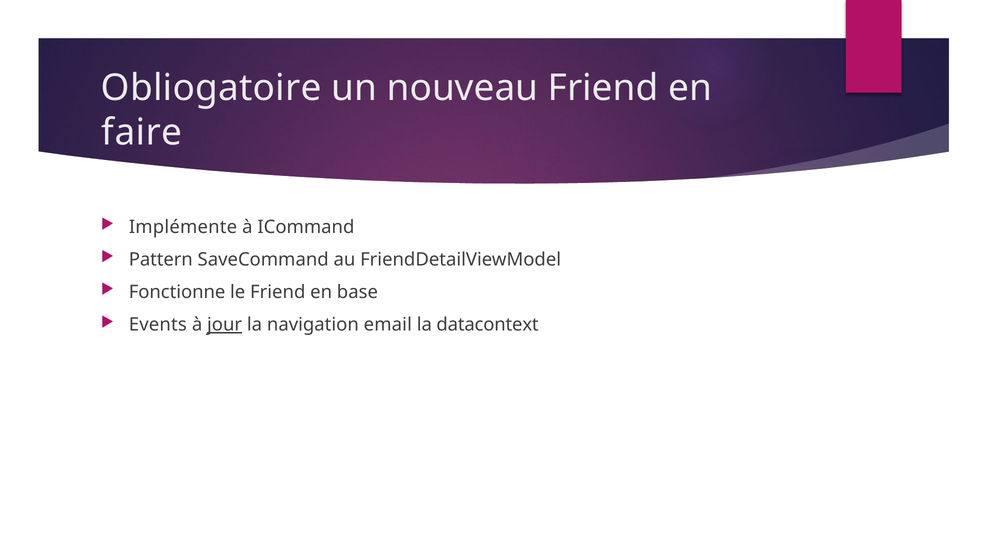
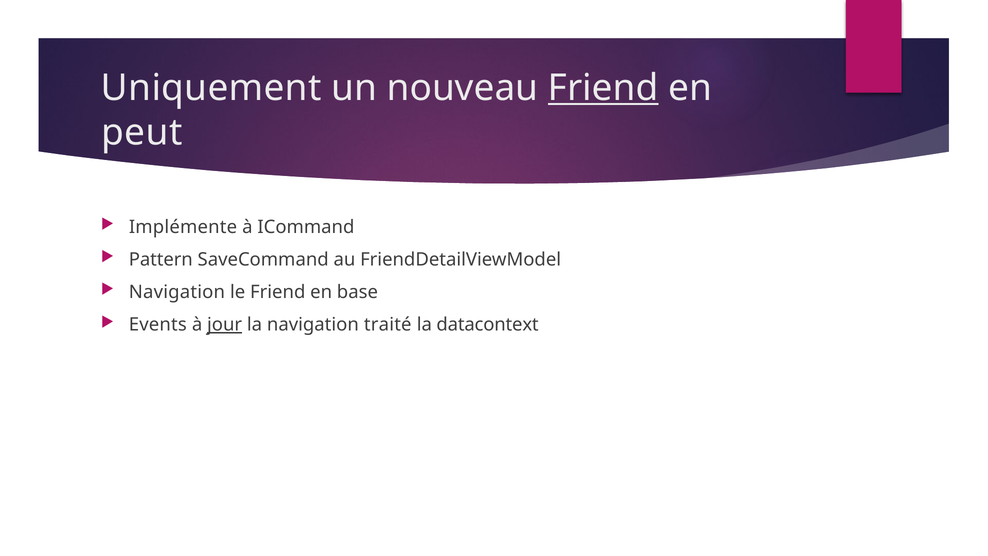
Obliogatoire: Obliogatoire -> Uniquement (211, 88)
Friend underline: none -> present (603, 88)
faire: faire -> peut (142, 132)
Fonctionne: Fonctionne -> Navigation (177, 292)
email: email -> traité (388, 325)
